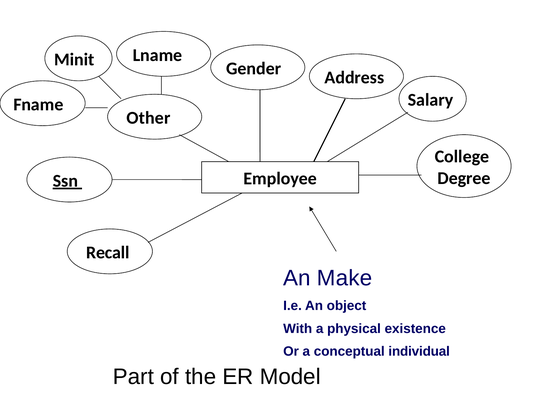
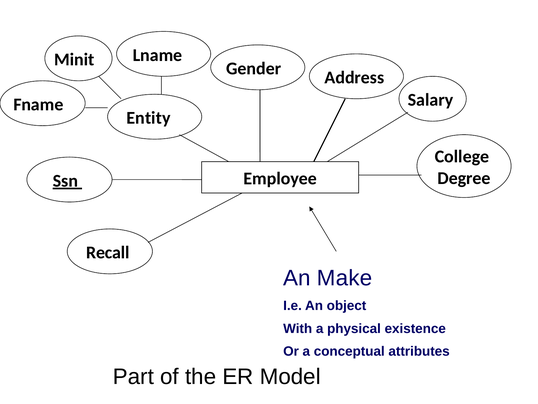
Other: Other -> Entity (149, 118)
individual: individual -> attributes (419, 351)
